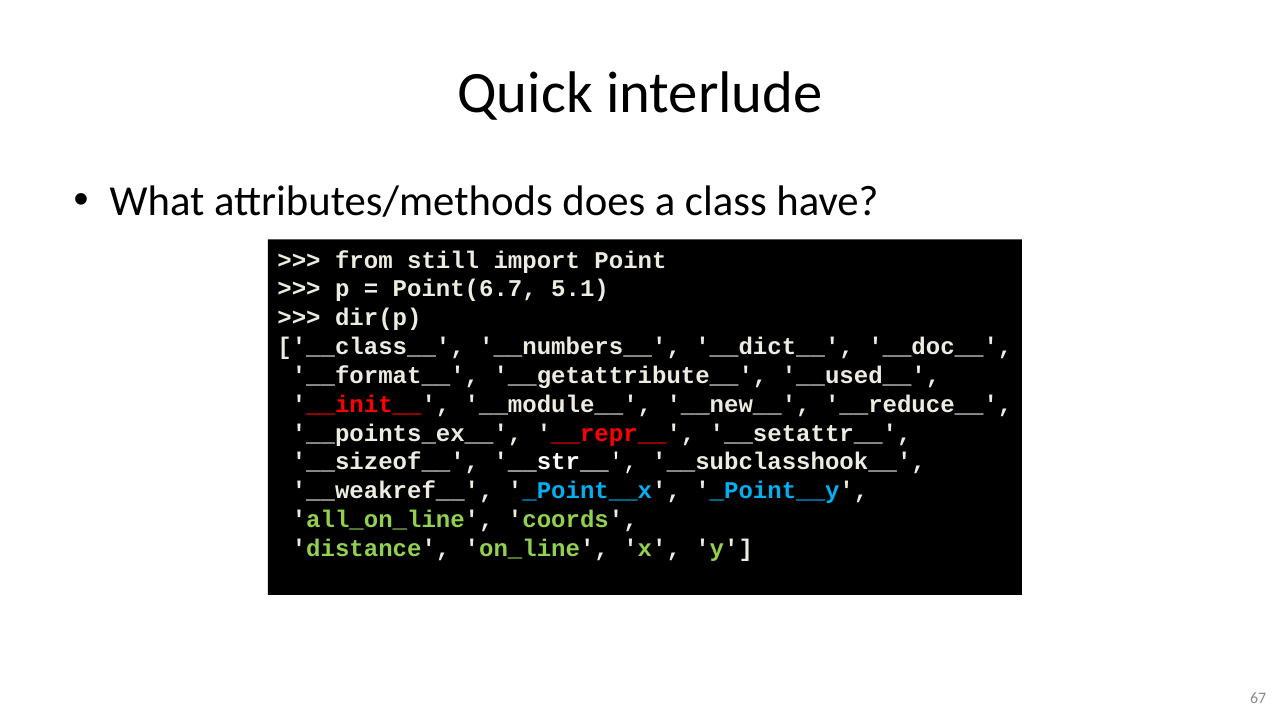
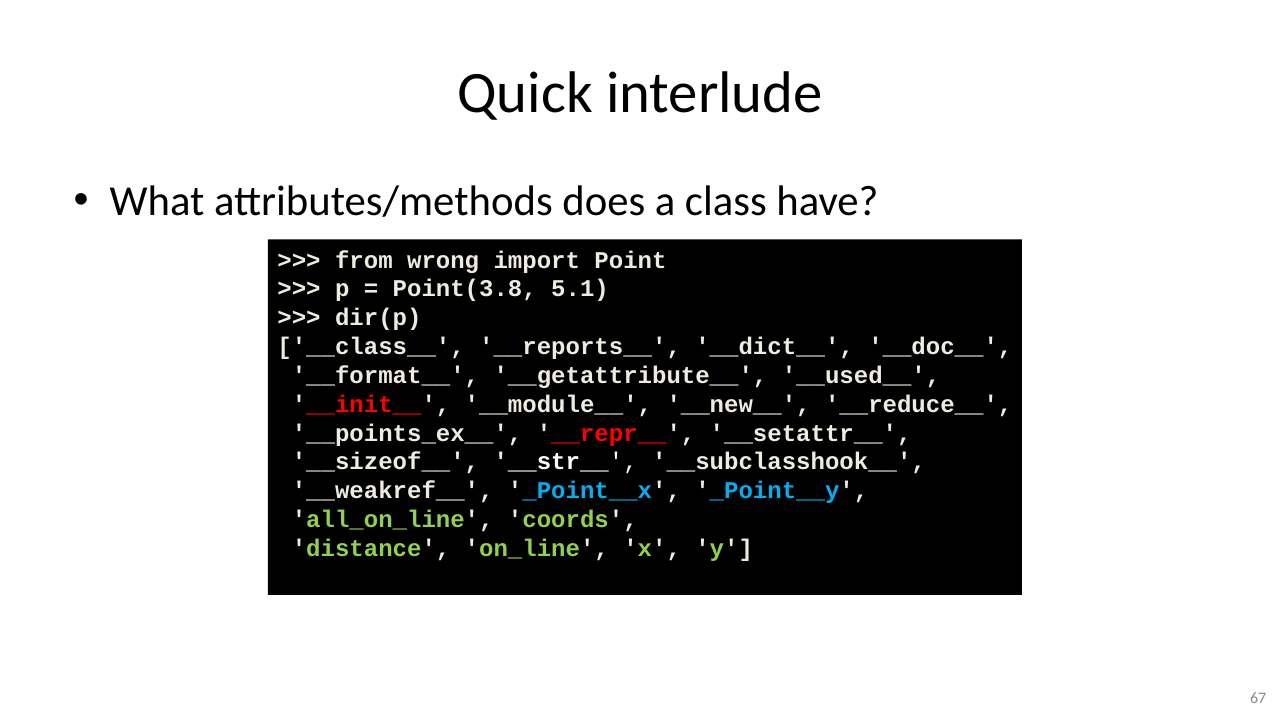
still: still -> wrong (443, 260)
Point(6.7: Point(6.7 -> Point(3.8 (465, 289)
__numbers__: __numbers__ -> __reports__ (580, 346)
